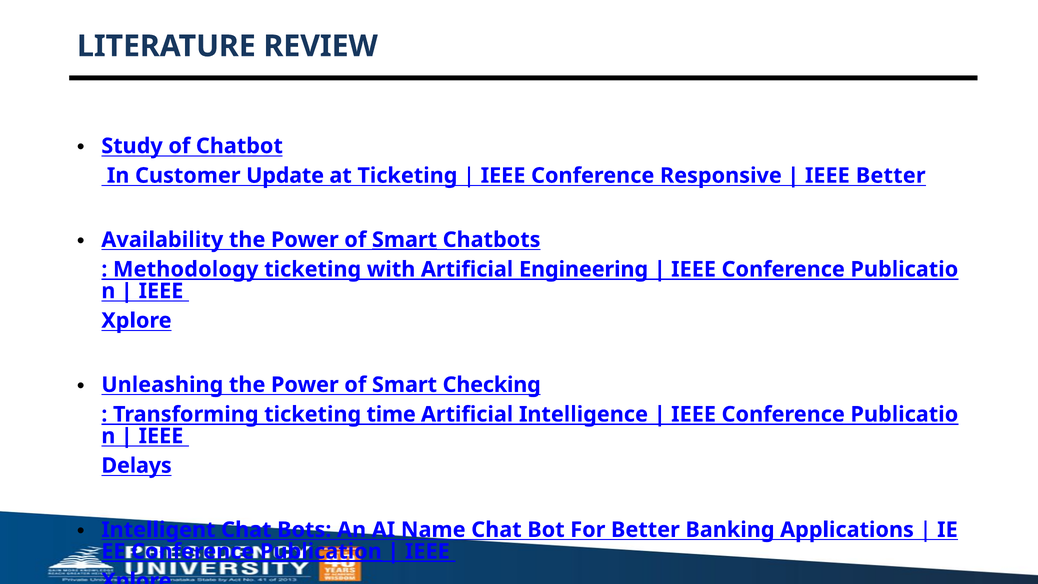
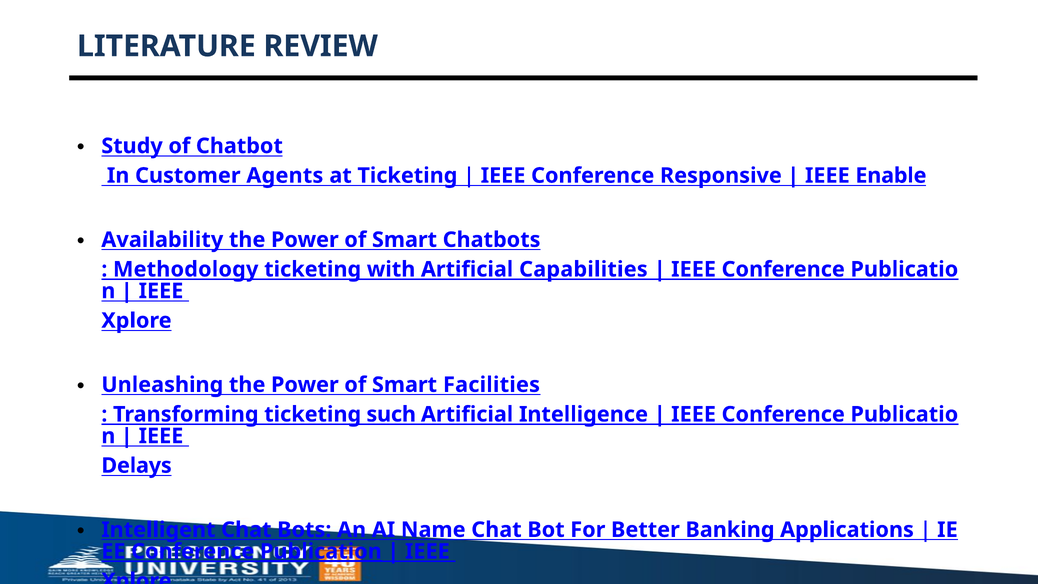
Update: Update -> Agents (285, 176)
IEEE Better: Better -> Enable (891, 176)
Smart underline: present -> none (404, 240)
Engineering: Engineering -> Capabilities (583, 269)
Checking: Checking -> Facilities (491, 385)
time: time -> such (391, 414)
